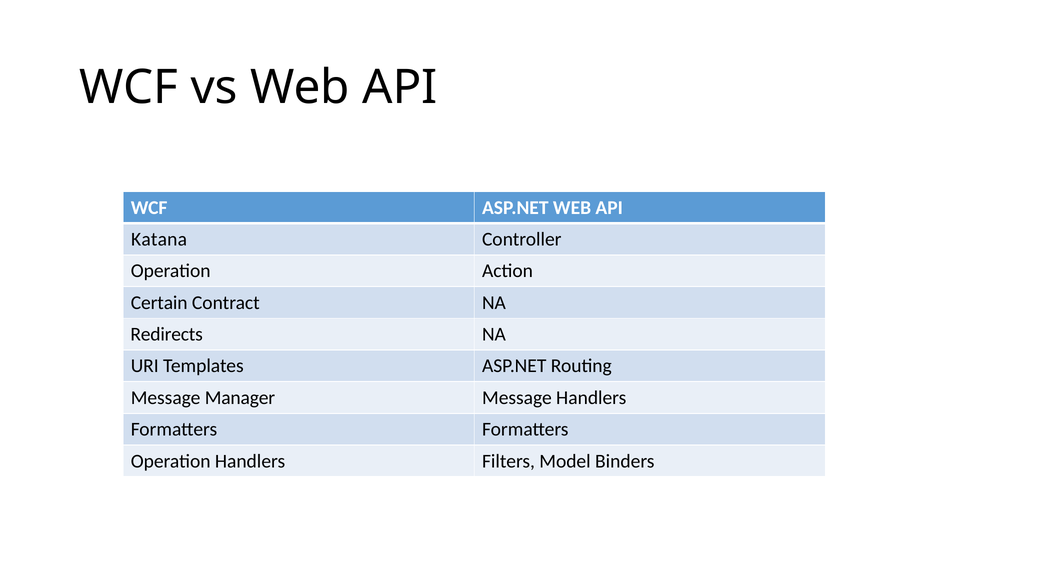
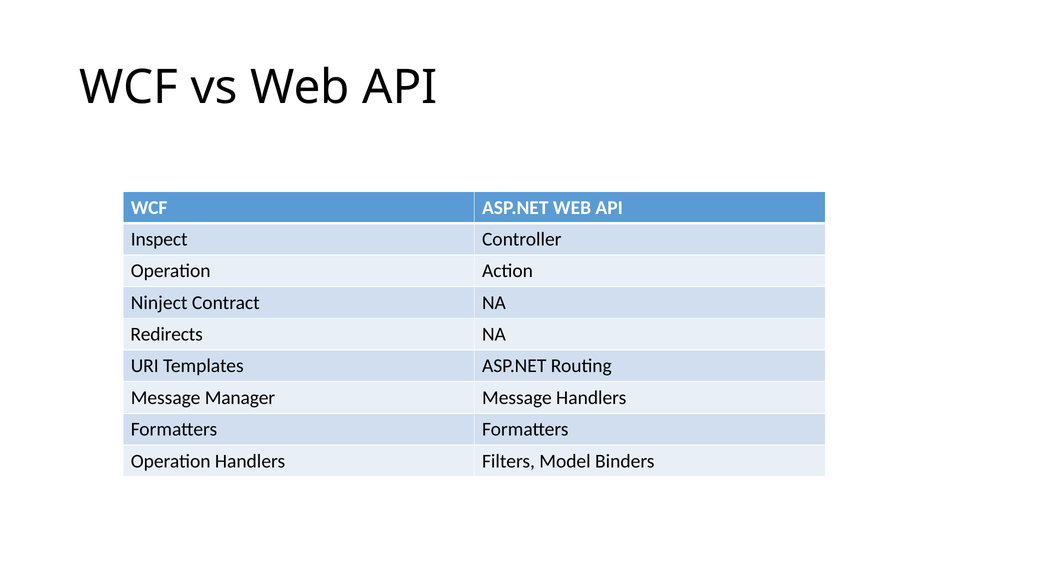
Katana: Katana -> Inspect (159, 239)
Certain: Certain -> Ninject (159, 302)
